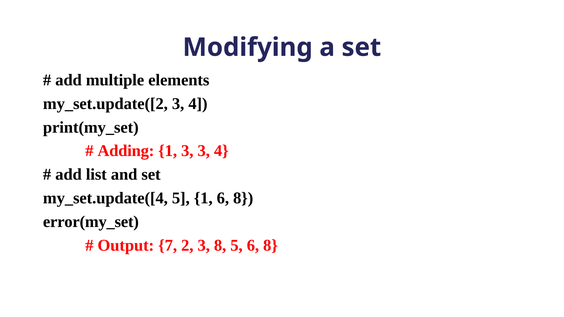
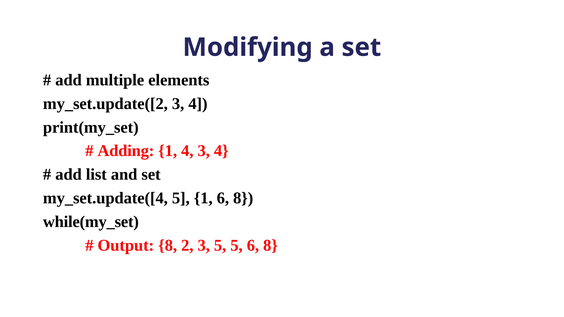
1 3: 3 -> 4 (187, 151)
error(my_set: error(my_set -> while(my_set (91, 222)
Output 7: 7 -> 8 (168, 245)
3 8: 8 -> 5 (220, 245)
